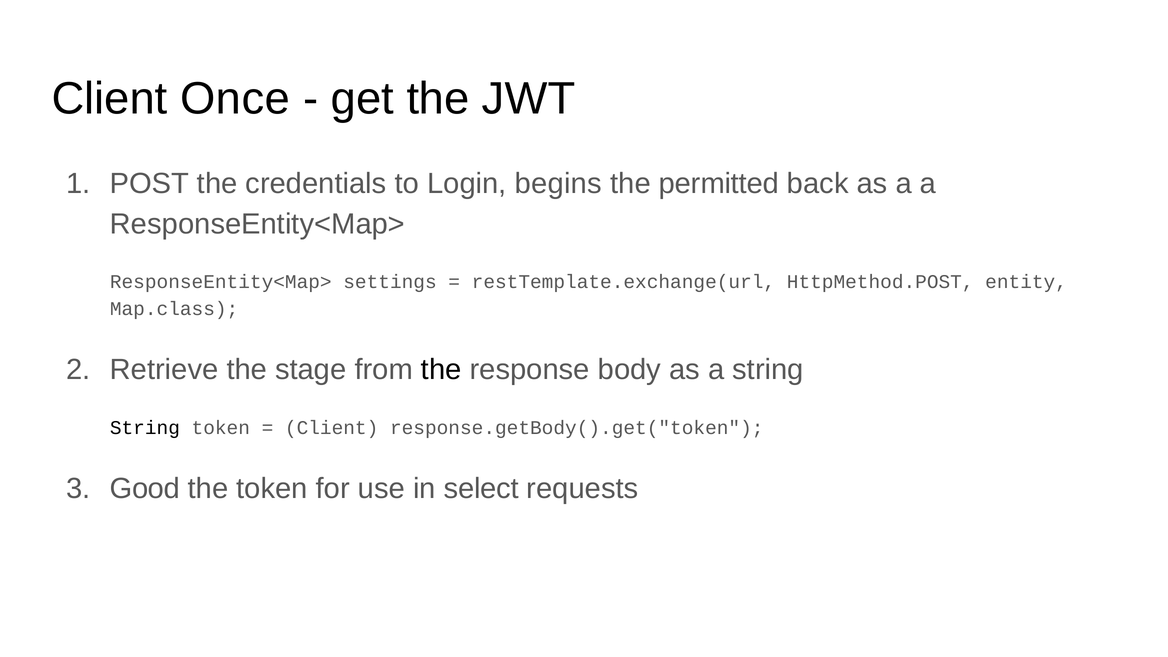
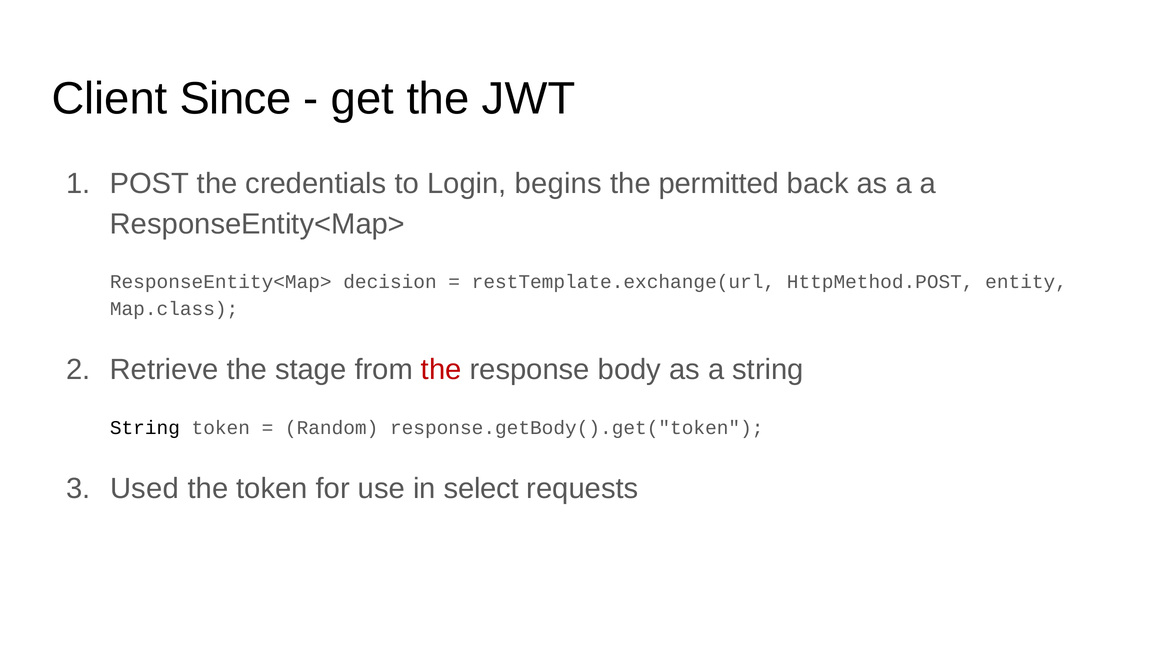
Once: Once -> Since (236, 99)
settings: settings -> decision (390, 282)
the colour: black -> red (441, 370)
Client: Client -> Random (332, 428)
Good: Good -> Used (145, 489)
